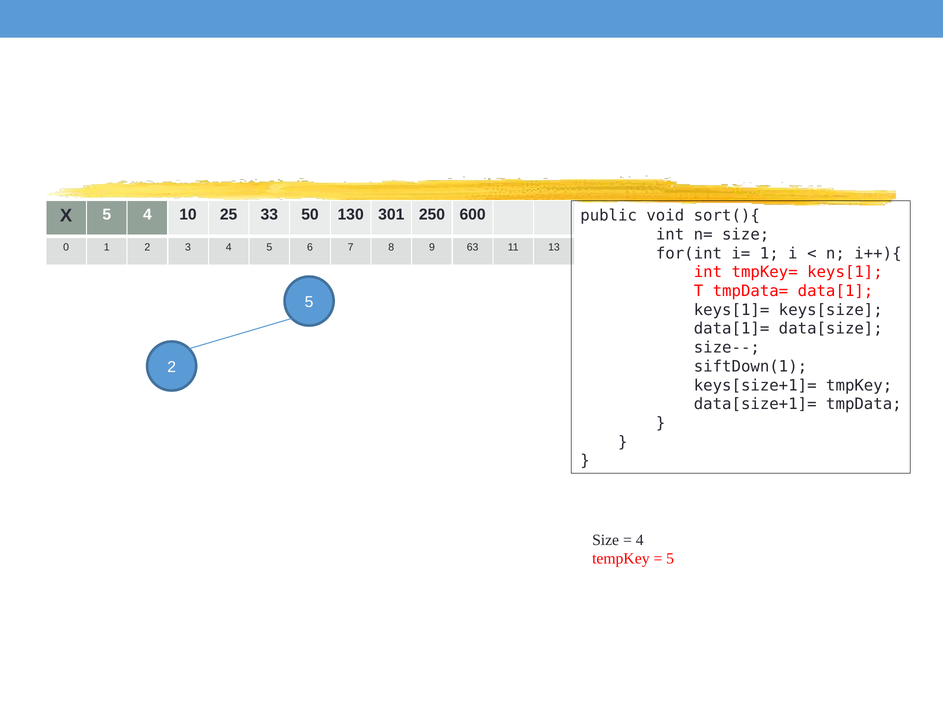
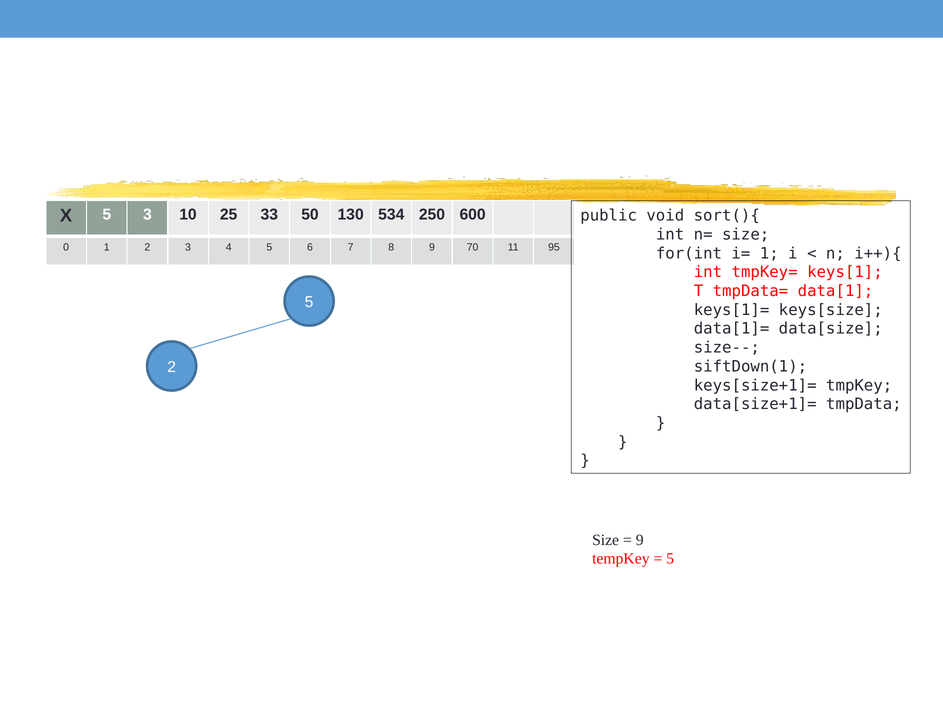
5 4: 4 -> 3 (147, 214)
301: 301 -> 534 (391, 214)
63: 63 -> 70 (473, 247)
13: 13 -> 95 (554, 247)
4: 4 -> 9 (640, 540)
